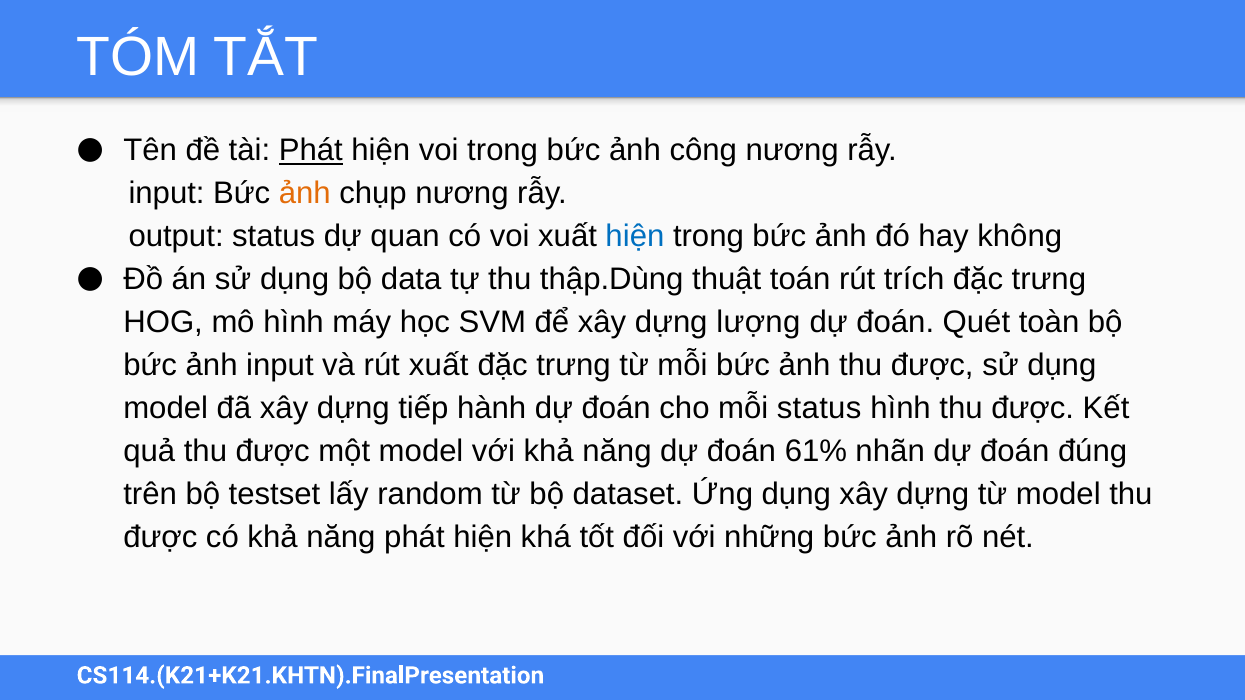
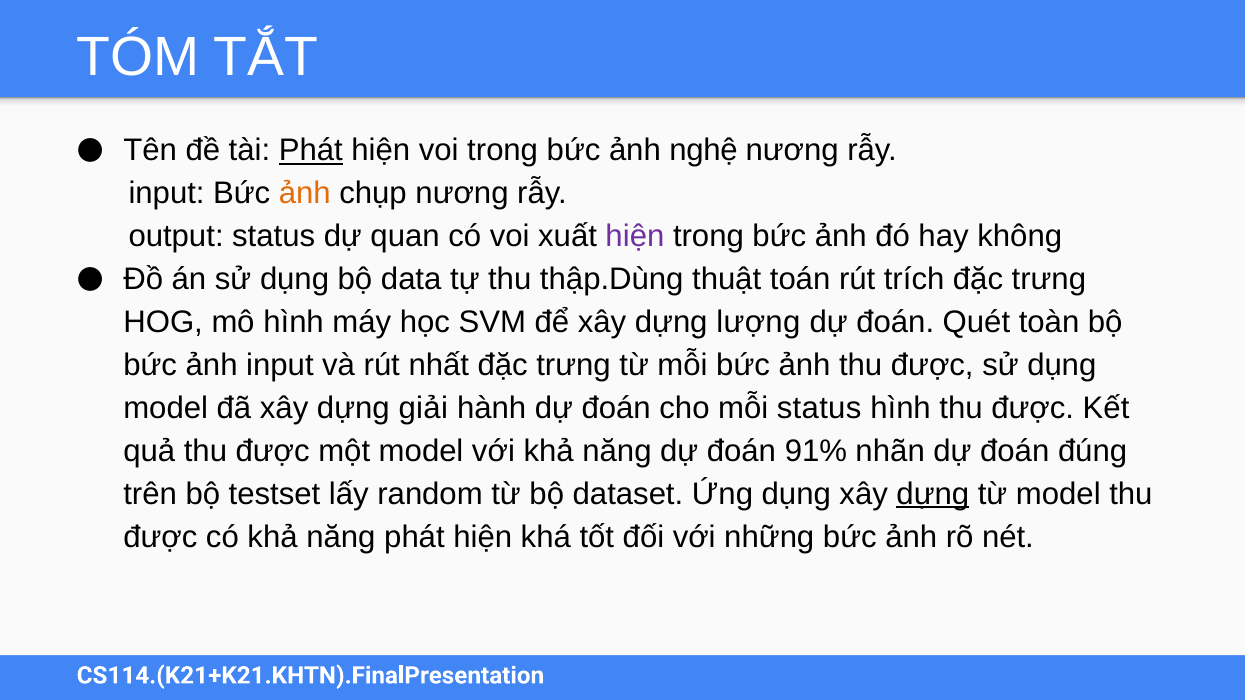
công: công -> nghệ (703, 151)
hiện colour: blue -> purple (635, 236)
rút xuất: xuất -> nhất (439, 365)
tiếp: tiếp -> giải (423, 408)
61%: 61% -> 91% (816, 451)
dựng underline: none -> present (933, 494)
